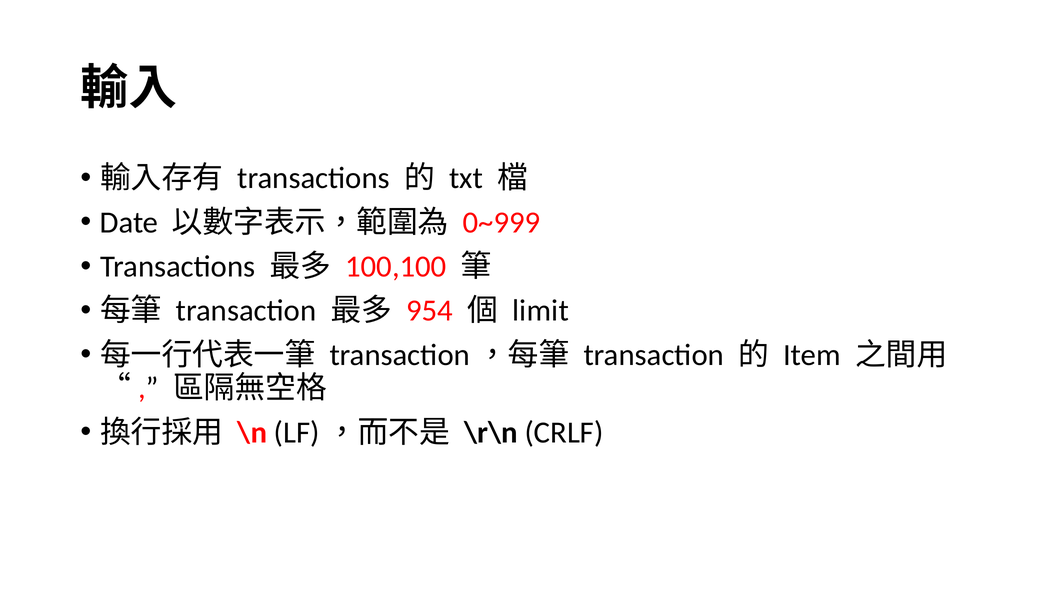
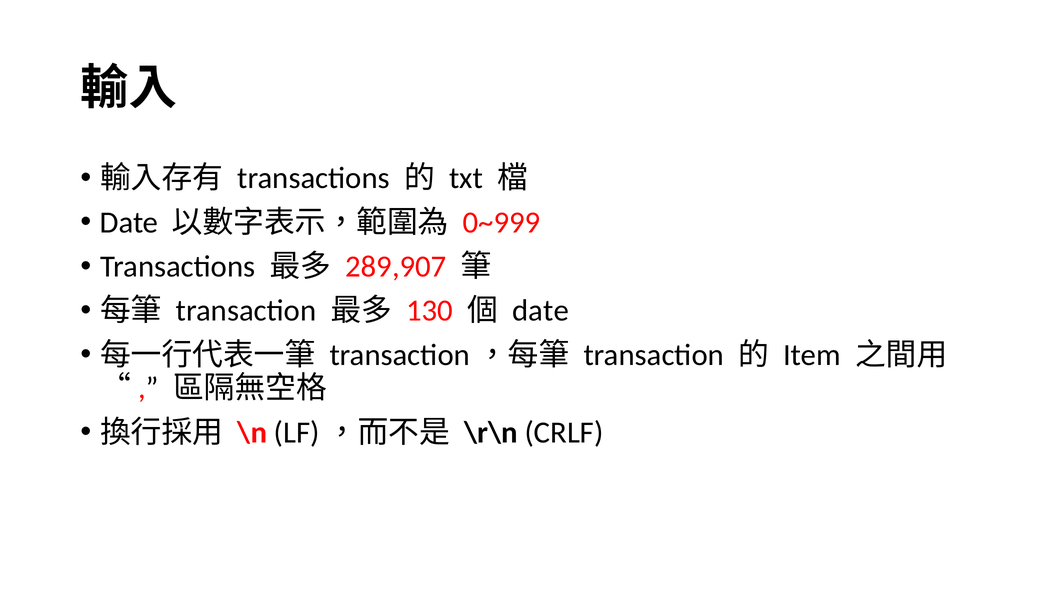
100,100: 100,100 -> 289,907 (396, 267)
954: 954 -> 130 (430, 311)
limit: limit -> date (541, 311)
